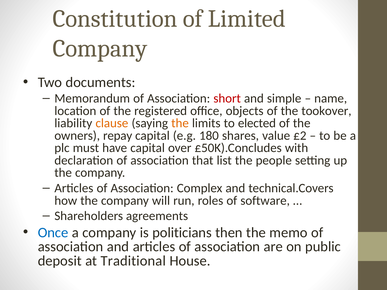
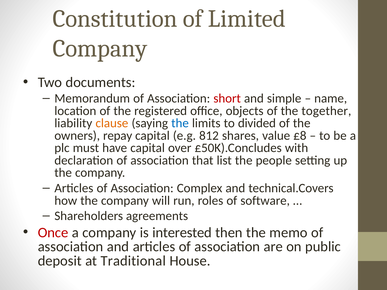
tookover: tookover -> together (326, 111)
the colour: orange -> blue (180, 123)
elected: elected -> divided (257, 123)
180: 180 -> 812 (209, 136)
£2: £2 -> £8 (300, 136)
Once colour: blue -> red (53, 233)
politicians: politicians -> interested (182, 233)
